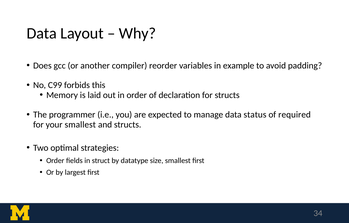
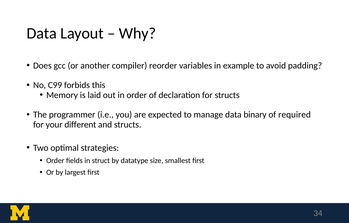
status: status -> binary (255, 115)
your smallest: smallest -> different (80, 125)
